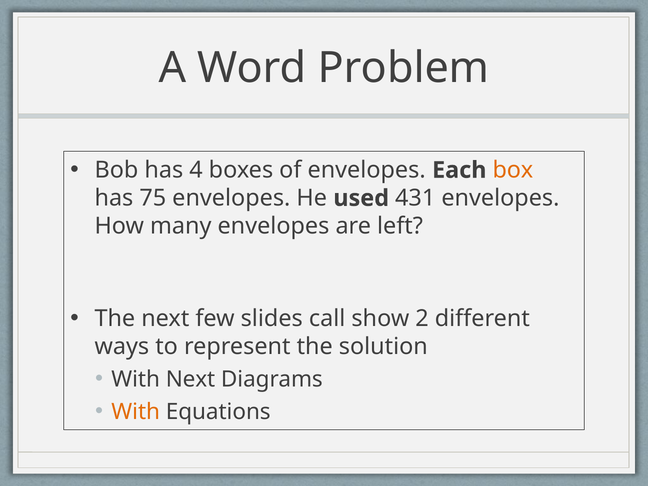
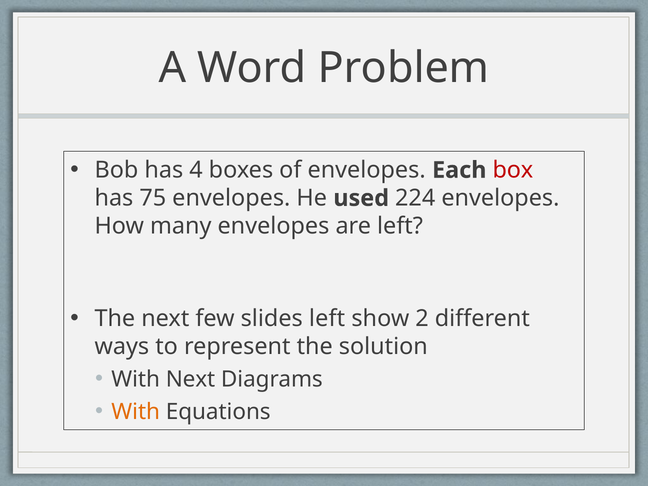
box colour: orange -> red (513, 170)
431: 431 -> 224 (415, 198)
slides call: call -> left (327, 318)
